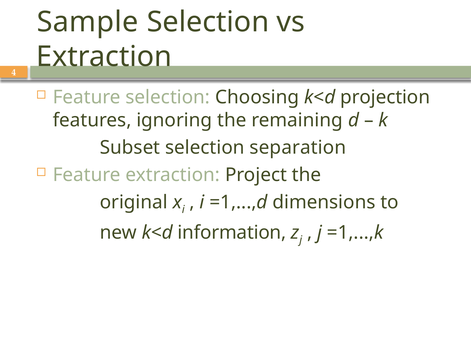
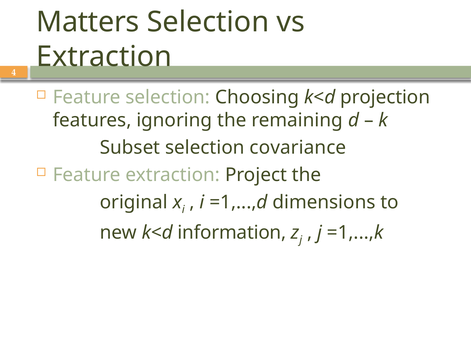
Sample: Sample -> Matters (88, 22)
separation: separation -> covariance (298, 148)
